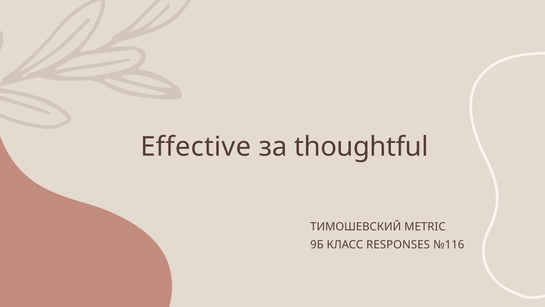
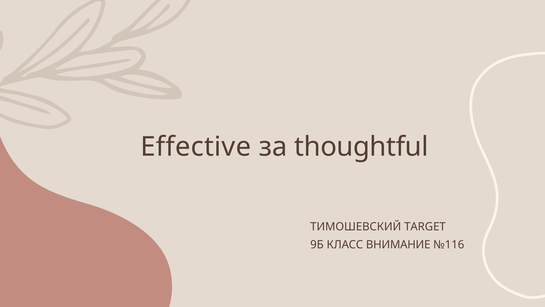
METRIC: METRIC -> TARGET (425, 227)
RESPONSES: RESPONSES -> ВНИМАНИЕ (398, 244)
